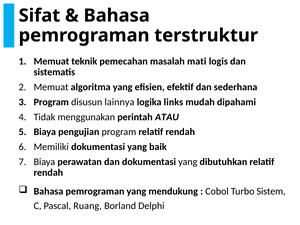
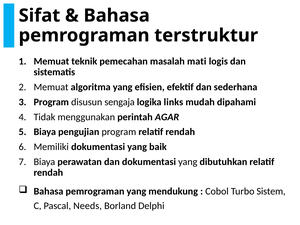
lainnya: lainnya -> sengaja (120, 102)
ATAU: ATAU -> AGAR (167, 117)
Ruang: Ruang -> Needs (88, 206)
